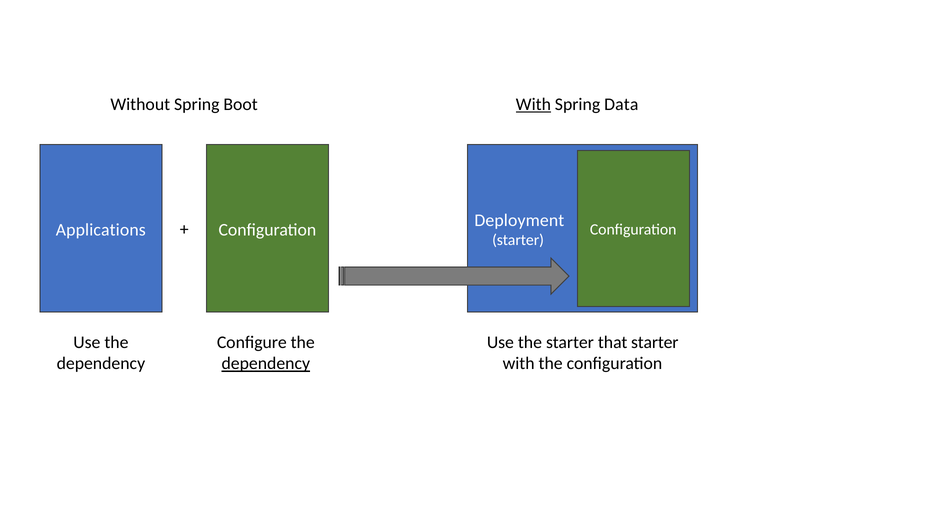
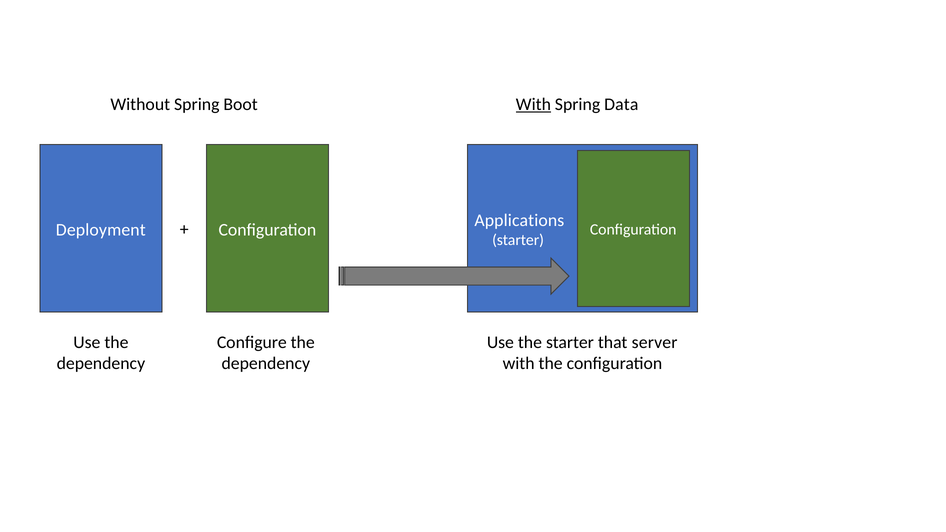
Deployment: Deployment -> Applications (519, 220)
Applications: Applications -> Deployment (101, 230)
that starter: starter -> server (655, 342)
dependency underline: present -> none (266, 364)
